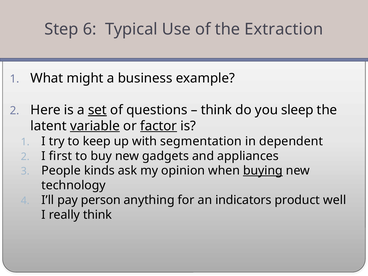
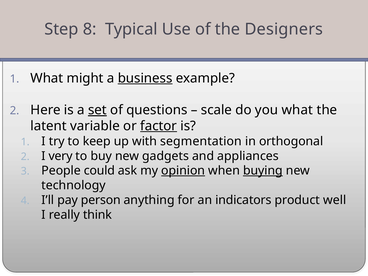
6: 6 -> 8 (90, 29)
Extraction: Extraction -> Designers (284, 29)
business underline: none -> present (145, 78)
think: think -> scale (216, 110)
you sleep: sleep -> what (297, 110)
variable underline: present -> none (95, 126)
dependent: dependent -> orthogonal (291, 141)
first: first -> very (61, 156)
kinds: kinds -> could (99, 171)
opinion underline: none -> present (183, 171)
